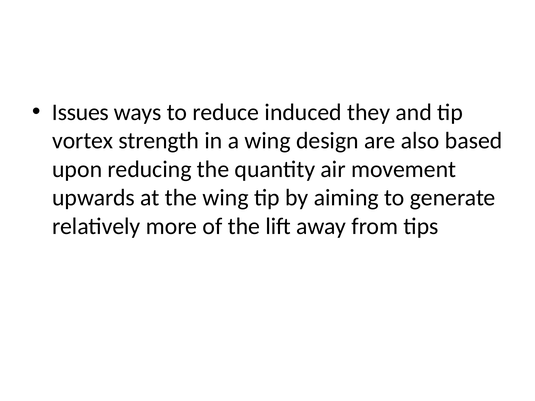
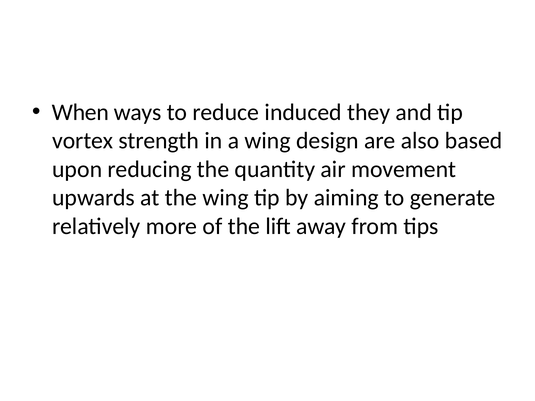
Issues: Issues -> When (80, 112)
